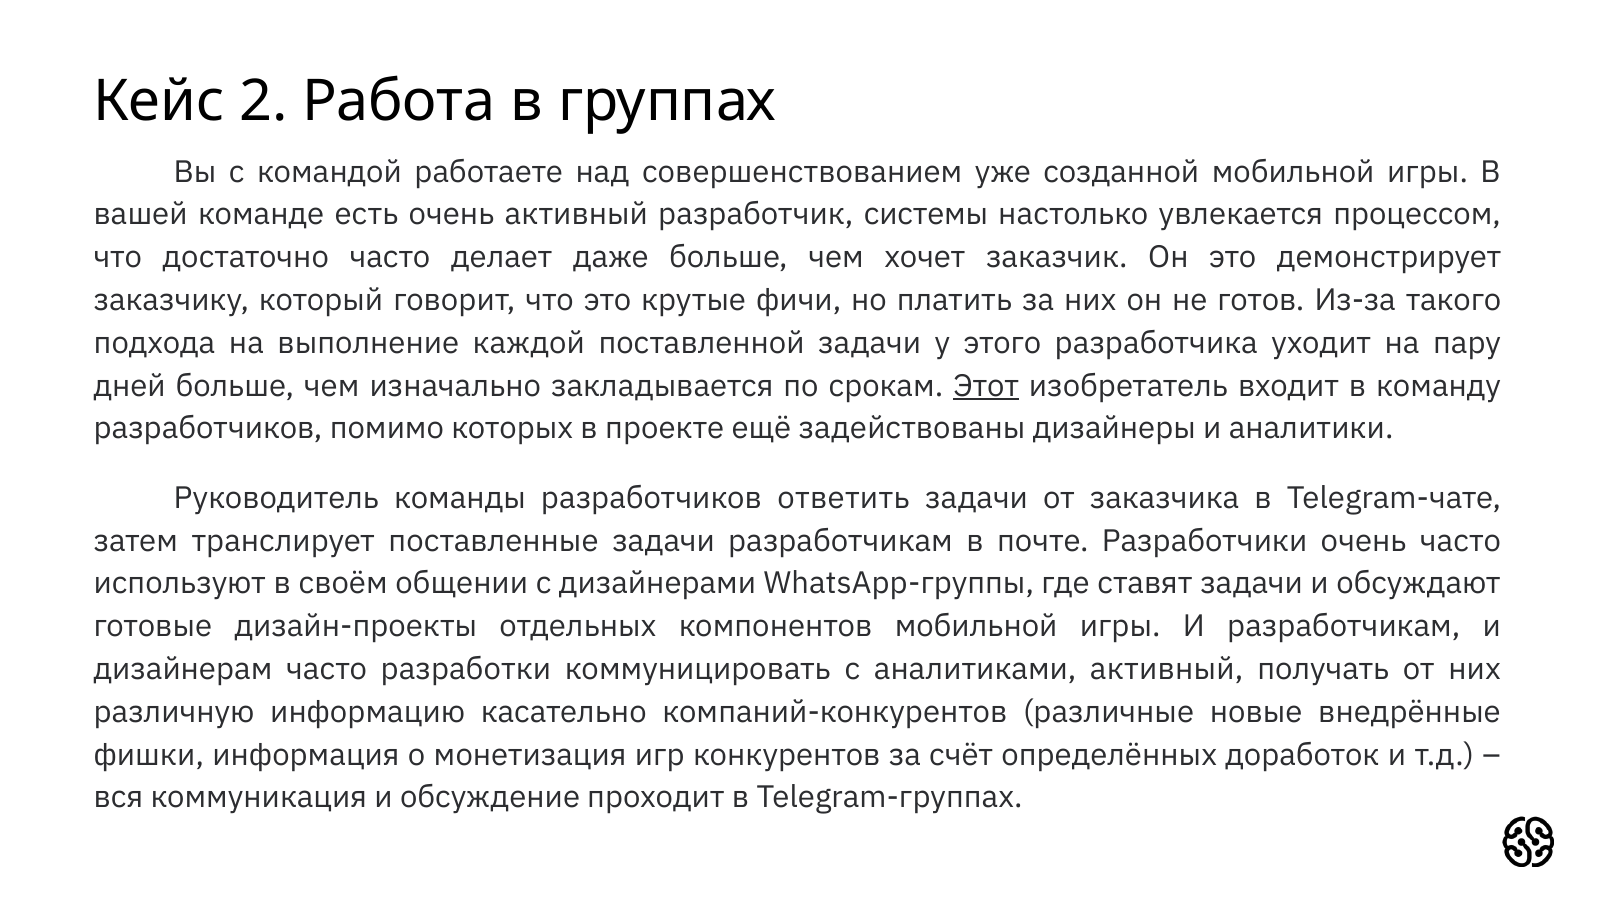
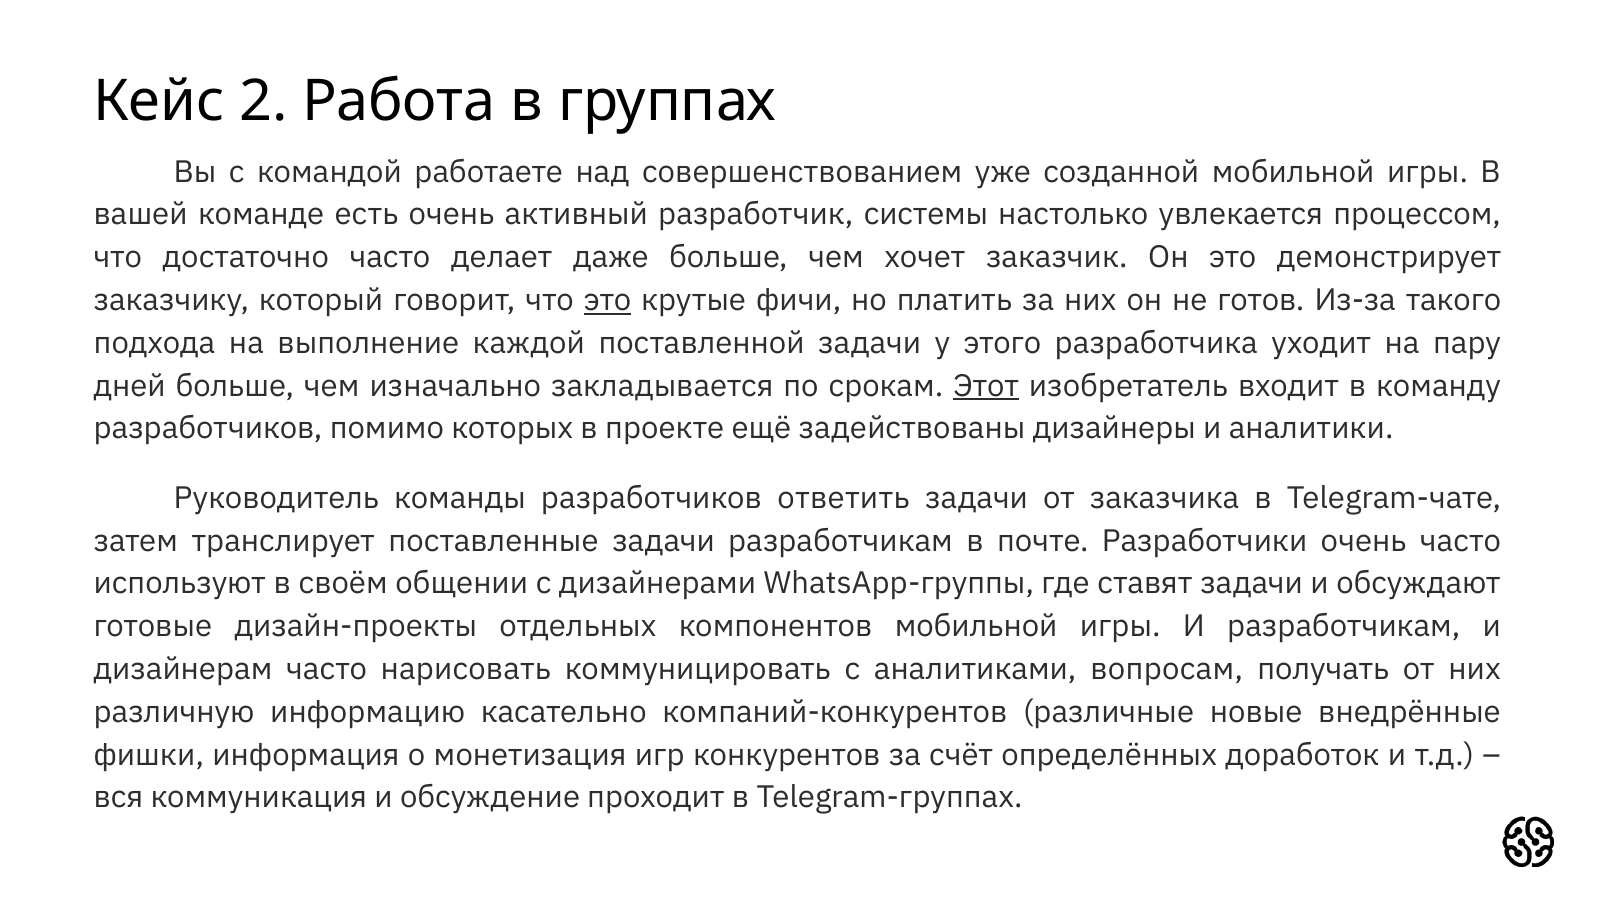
это underline: none -> present (608, 300)
разработки: разработки -> нарисовать (466, 670)
аналитиками активный: активный -> вопросам (1167, 670)
